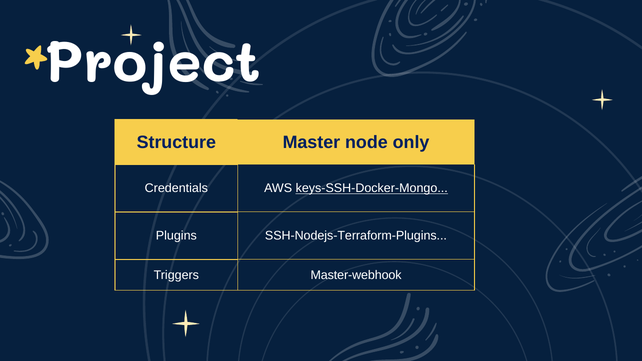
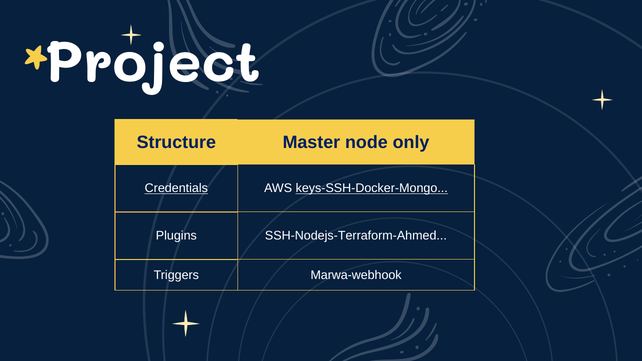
Credentials underline: none -> present (176, 188)
SSH-Nodejs-Terraform-Plugins: SSH-Nodejs-Terraform-Plugins -> SSH-Nodejs-Terraform-Ahmed (356, 236)
Master-webhook: Master-webhook -> Marwa-webhook (356, 275)
